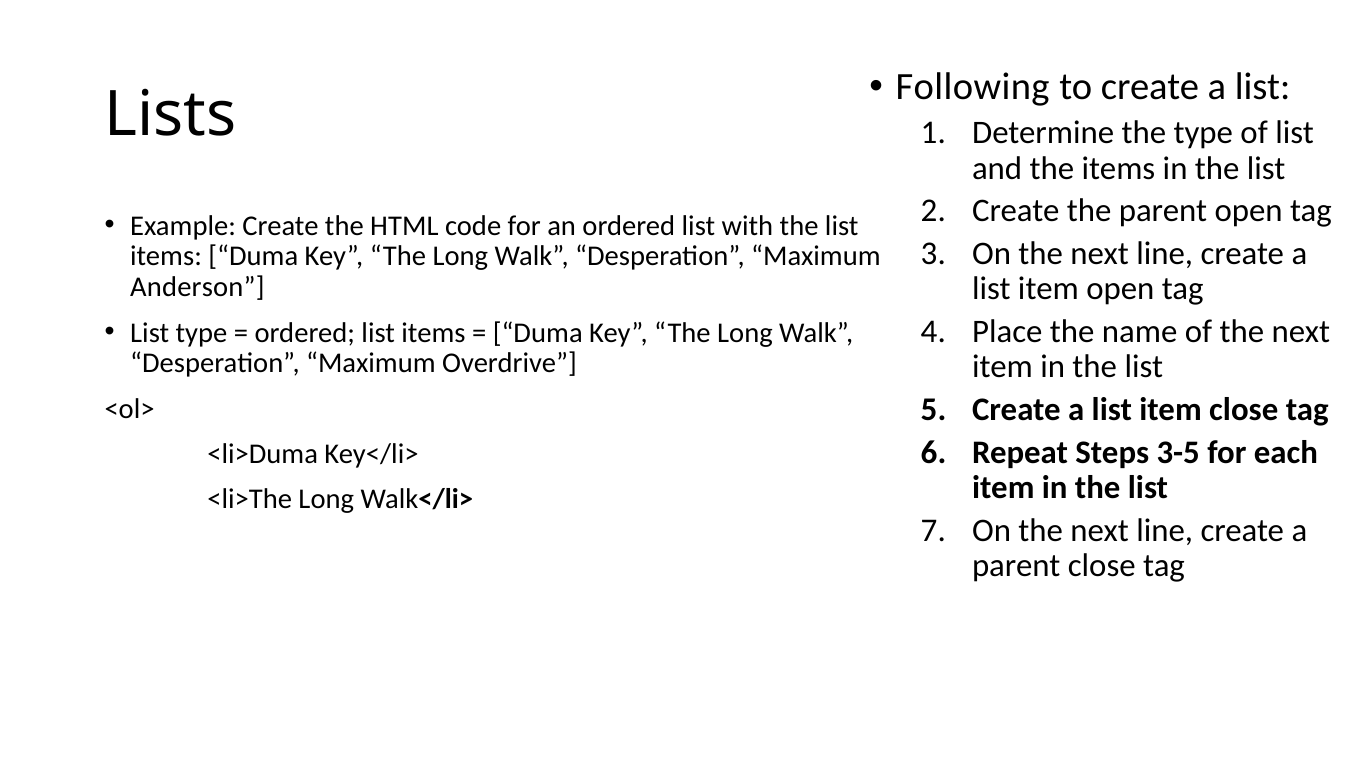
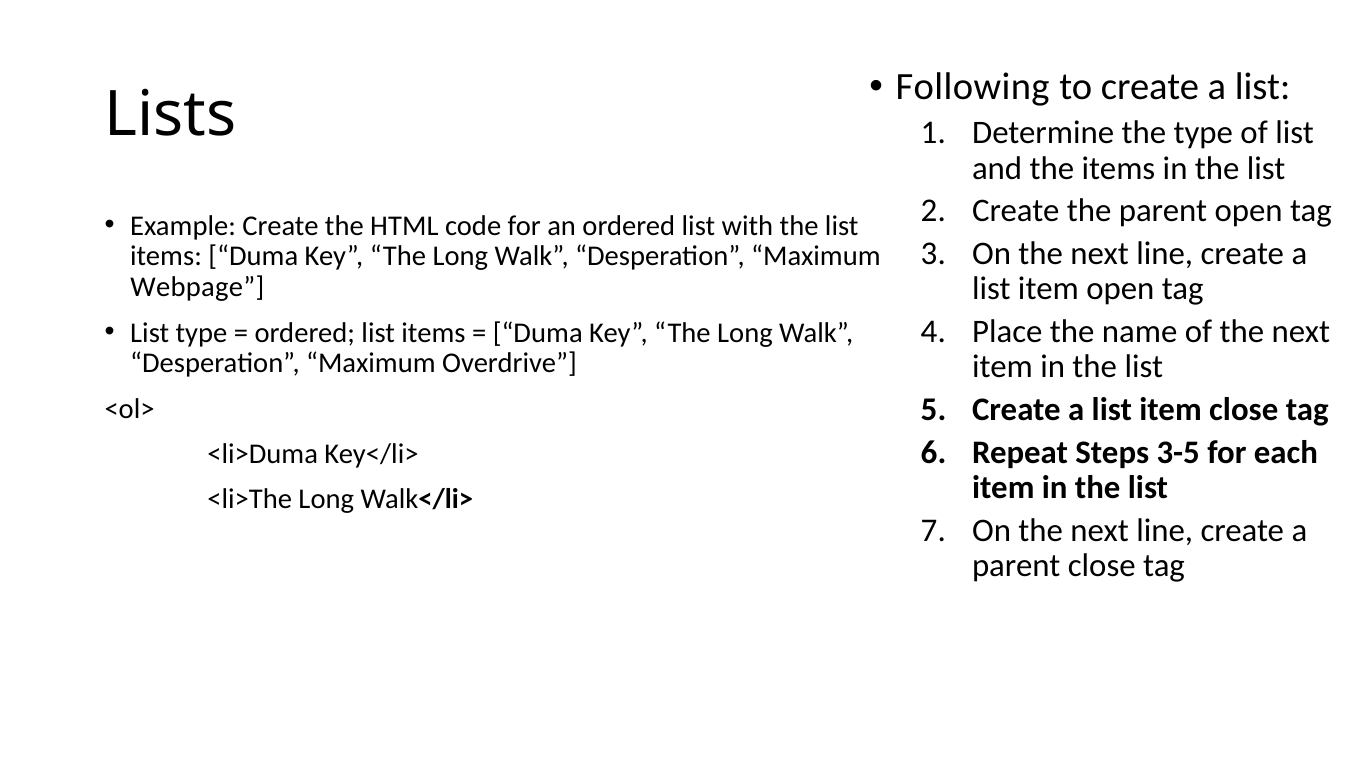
Anderson: Anderson -> Webpage (197, 288)
